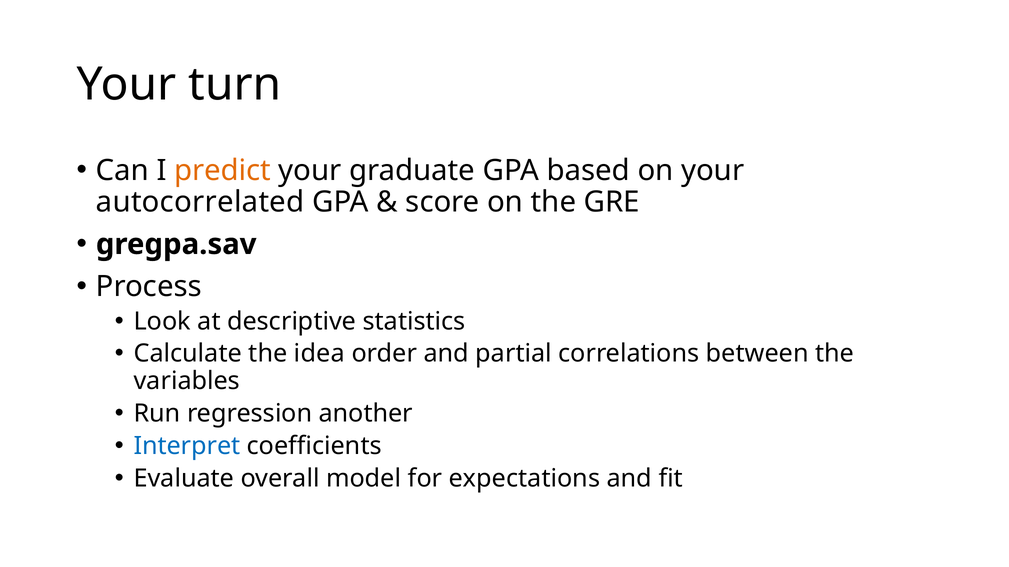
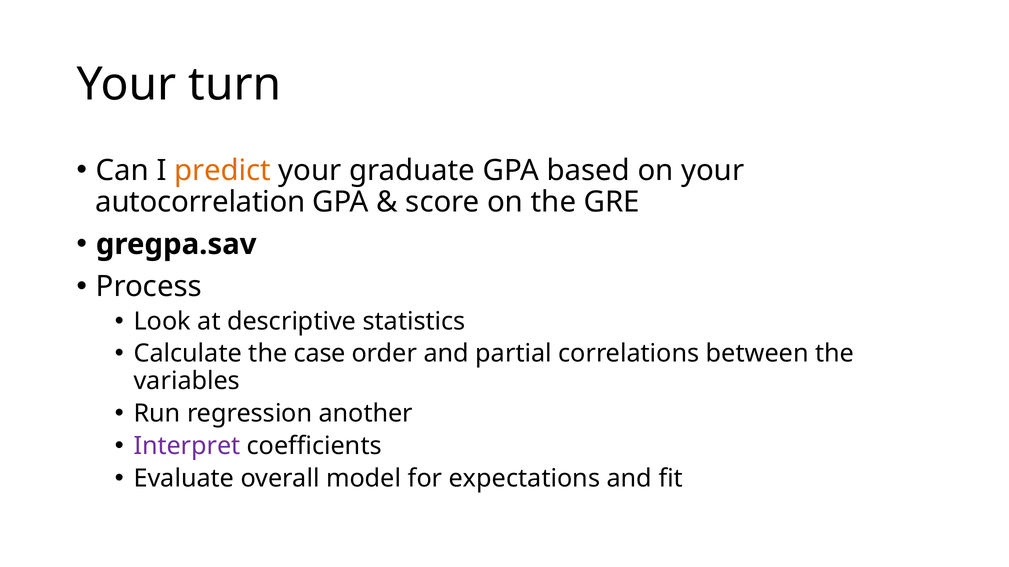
autocorrelated: autocorrelated -> autocorrelation (200, 202)
idea: idea -> case (320, 354)
Interpret colour: blue -> purple (187, 446)
